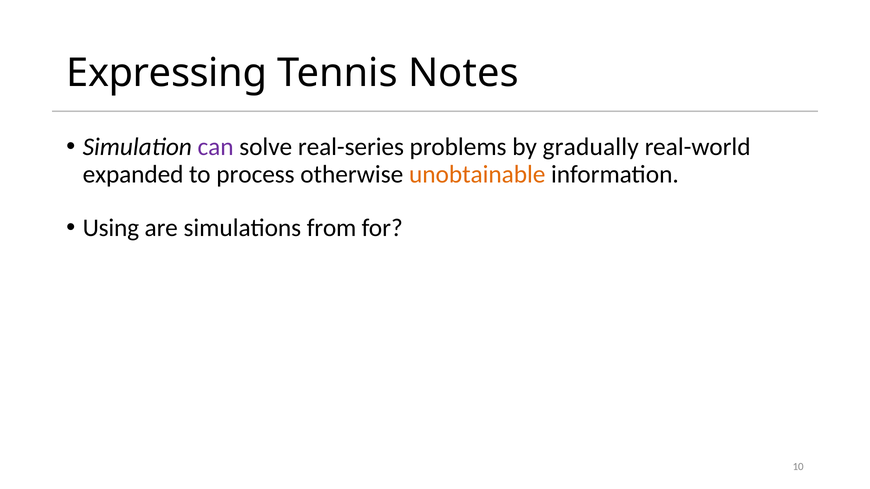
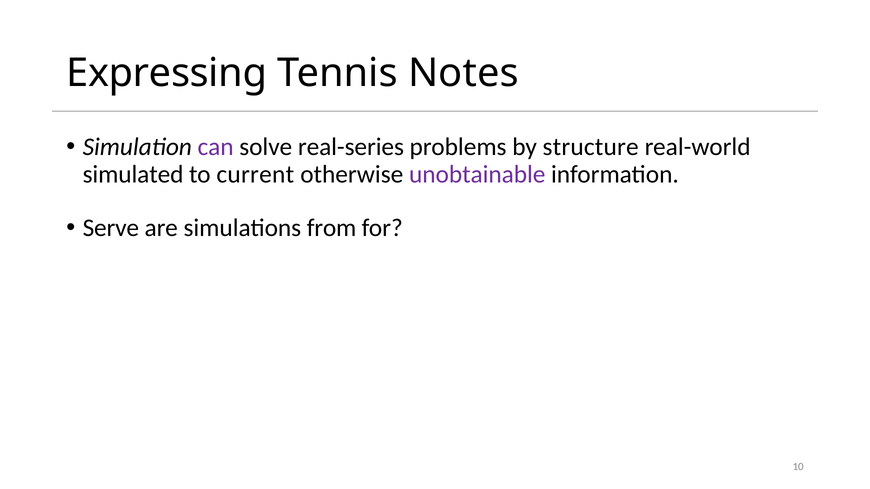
gradually: gradually -> structure (591, 147)
expanded: expanded -> simulated (133, 175)
process: process -> current (255, 175)
unobtainable colour: orange -> purple (477, 175)
Using: Using -> Serve (111, 228)
